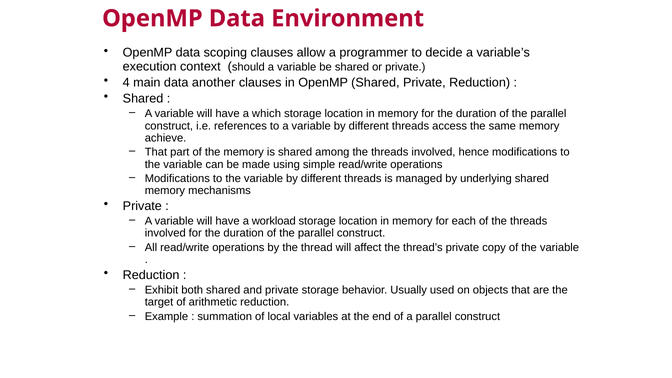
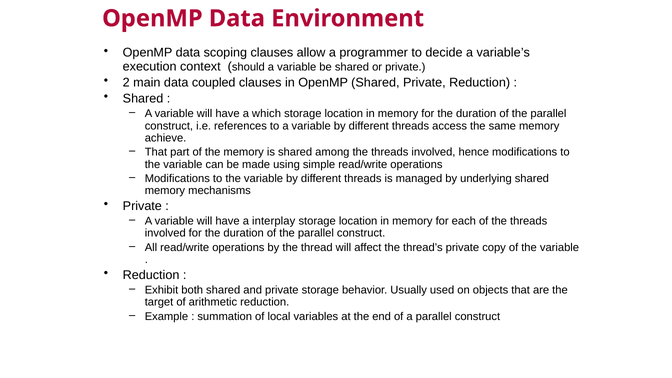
4: 4 -> 2 (126, 83)
another: another -> coupled (214, 83)
workload: workload -> interplay (274, 221)
